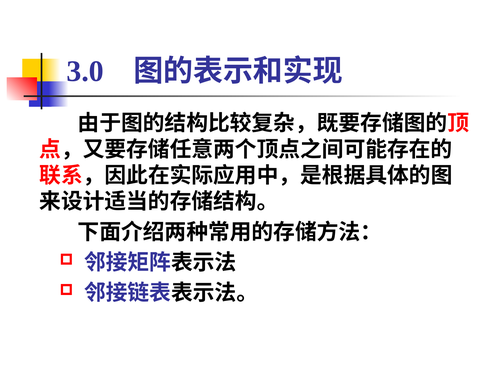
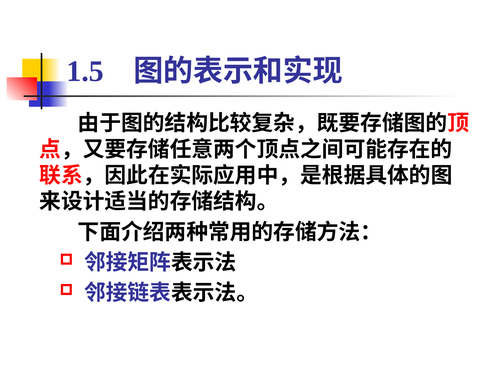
3.0: 3.0 -> 1.5 (85, 71)
